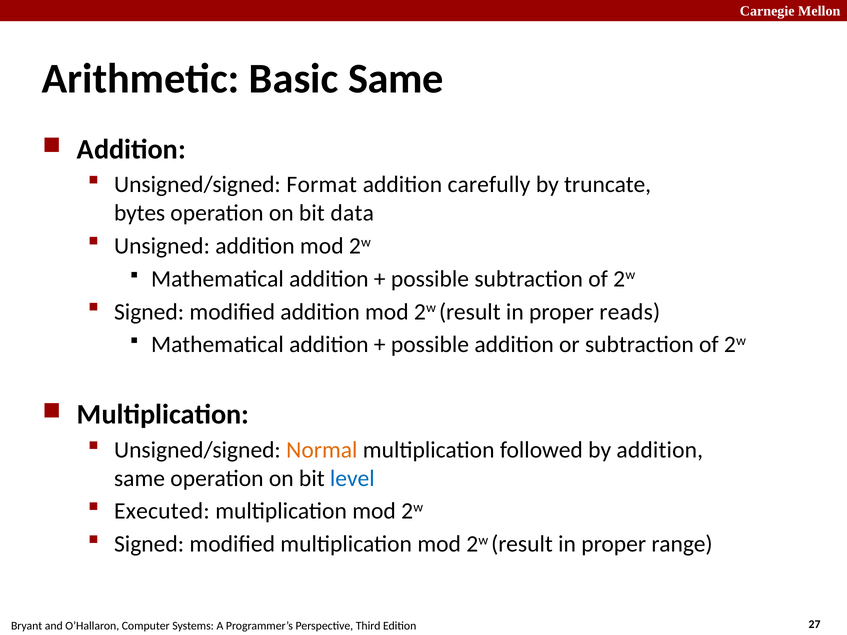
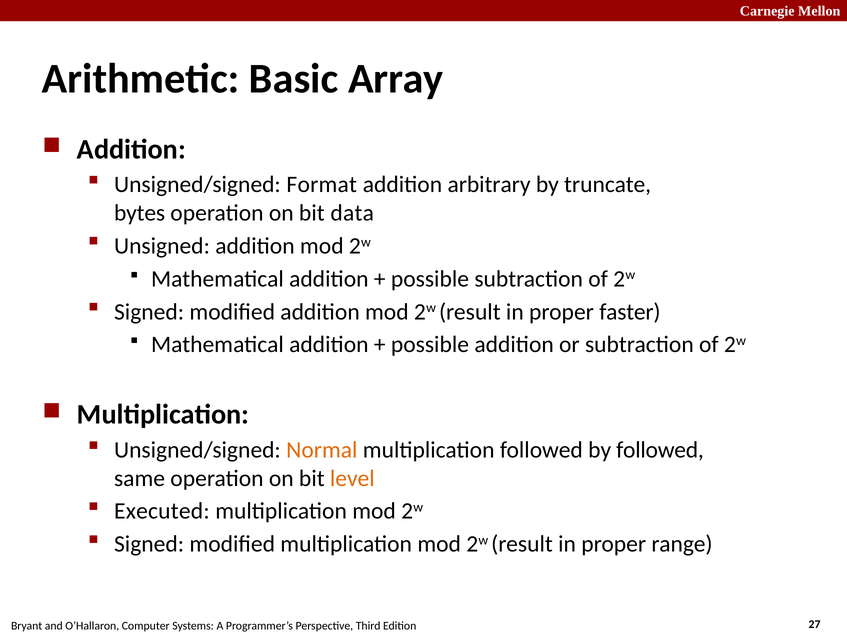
Basic Same: Same -> Array (396, 79)
carefully: carefully -> arbitrary (489, 185)
reads: reads -> faster (630, 312)
by addition: addition -> followed (660, 450)
level colour: blue -> orange (352, 478)
